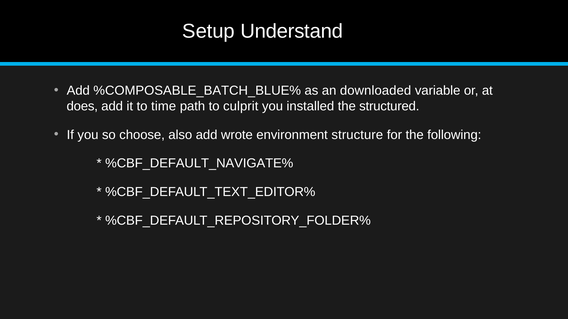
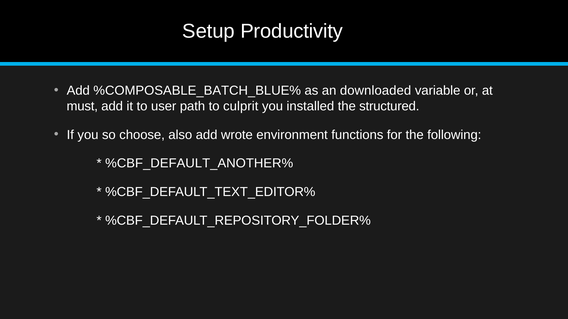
Understand: Understand -> Productivity (292, 31)
does: does -> must (82, 106)
time: time -> user (164, 106)
structure: structure -> functions (357, 135)
%CBF_DEFAULT_NAVIGATE%: %CBF_DEFAULT_NAVIGATE% -> %CBF_DEFAULT_ANOTHER% (199, 164)
